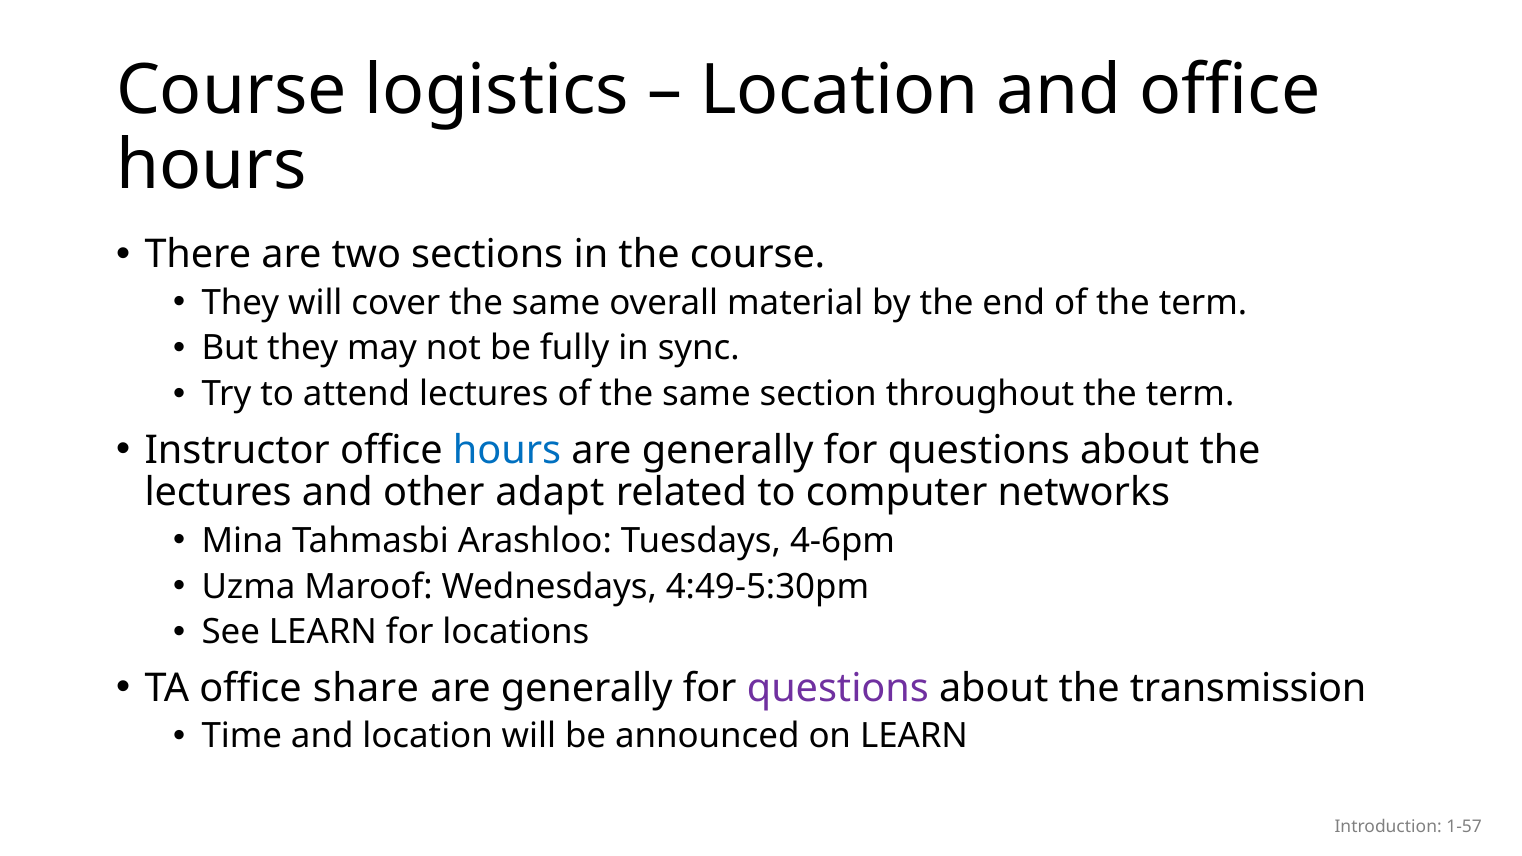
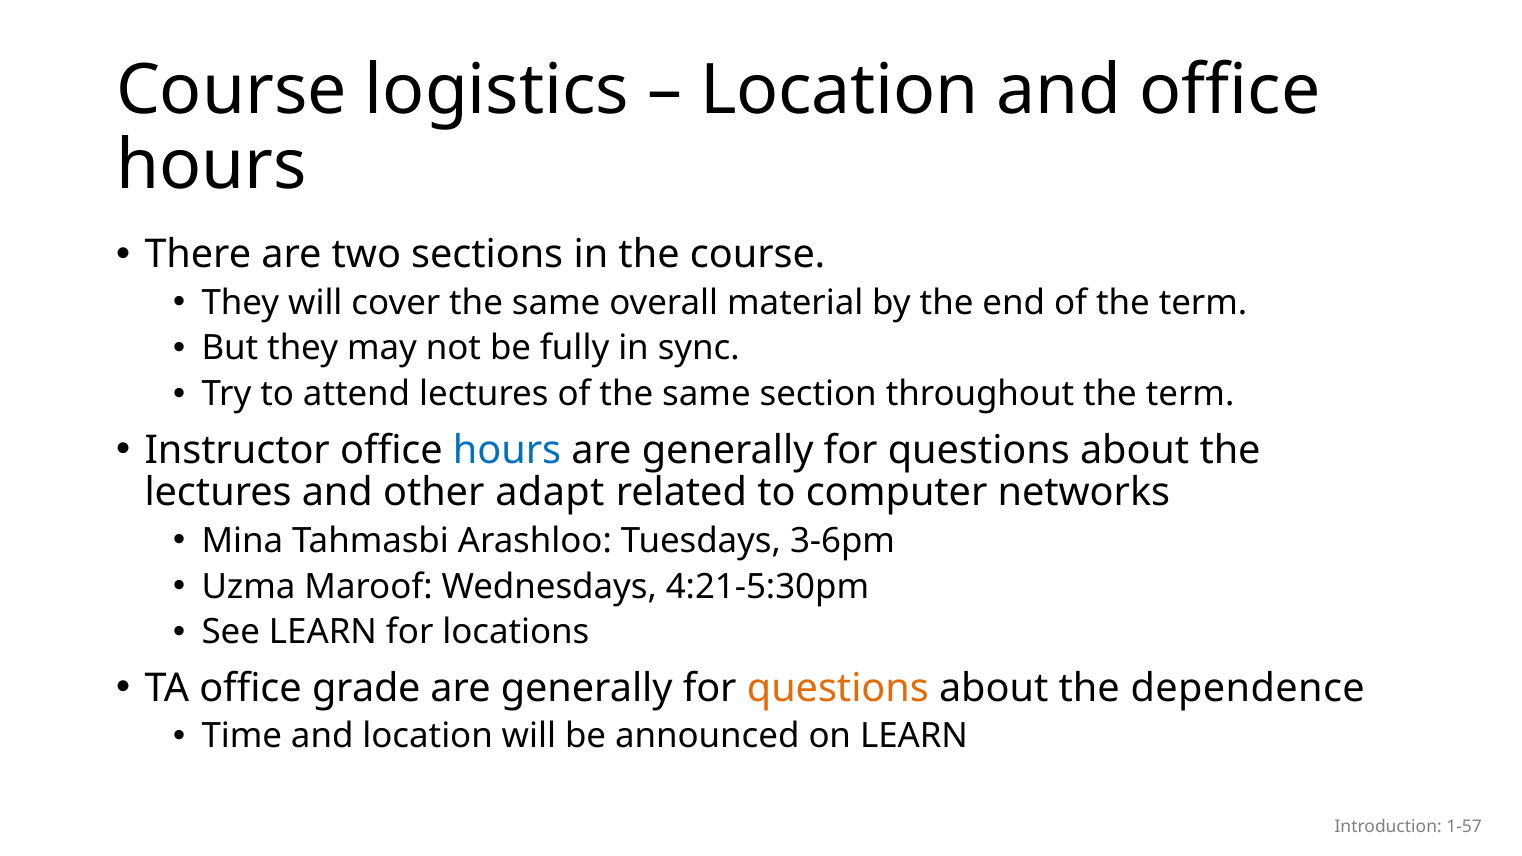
4-6pm: 4-6pm -> 3-6pm (843, 541)
4:49-5:30pm: 4:49-5:30pm -> 4:21-5:30pm (767, 587)
share: share -> grade (366, 688)
questions colour: purple -> orange (838, 688)
transmission: transmission -> dependence (1248, 688)
